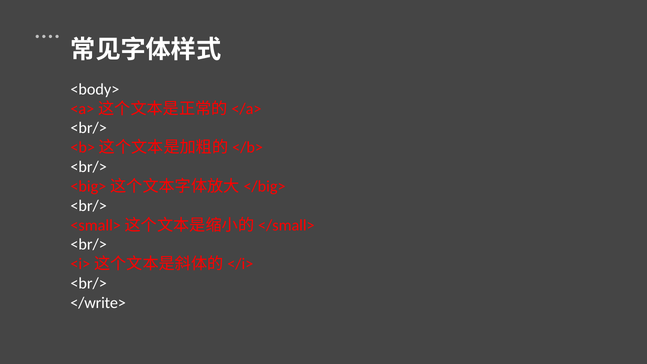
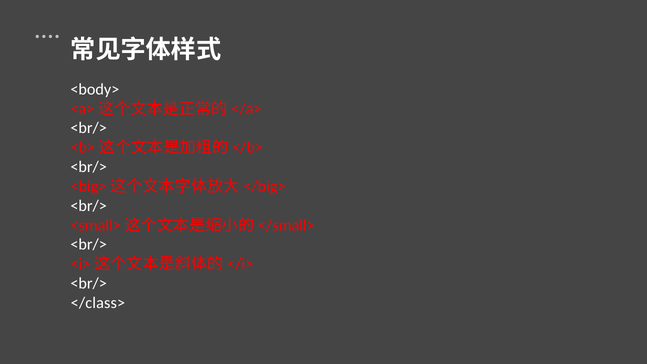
</write>: </write> -> </class> (98, 303)
